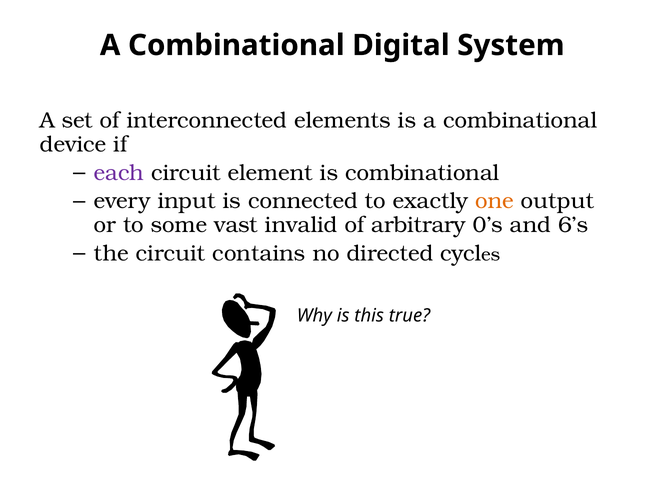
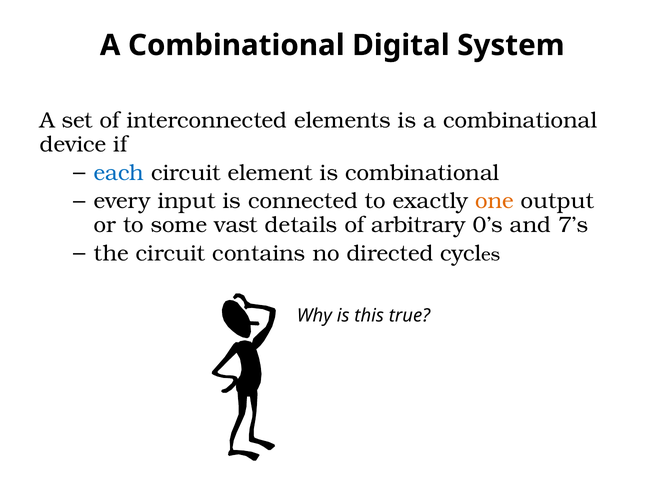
each colour: purple -> blue (119, 173)
invalid: invalid -> details (301, 225)
6’s: 6’s -> 7’s (573, 225)
